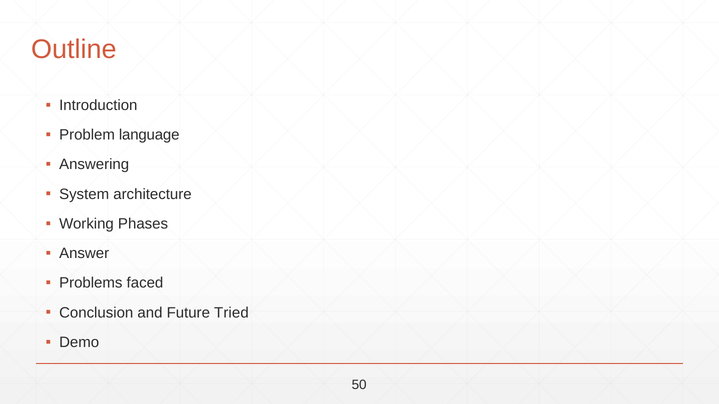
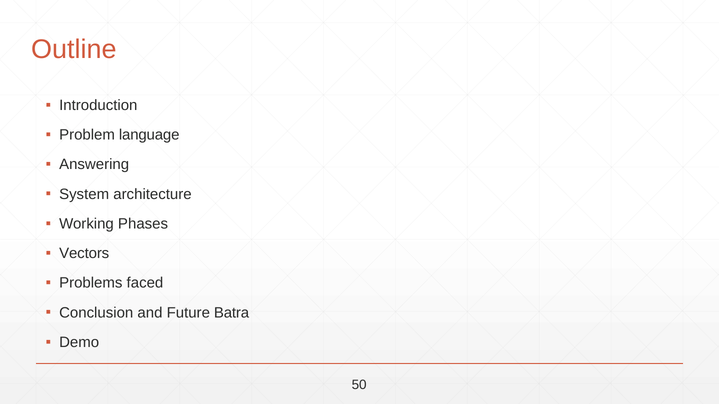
Answer: Answer -> Vectors (84, 254)
Tried: Tried -> Batra (232, 313)
